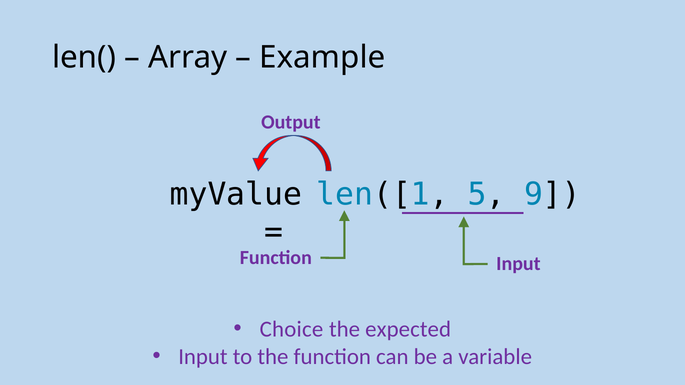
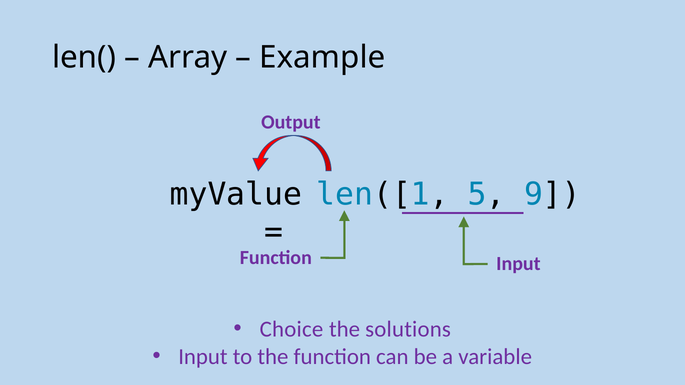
expected: expected -> solutions (408, 329)
